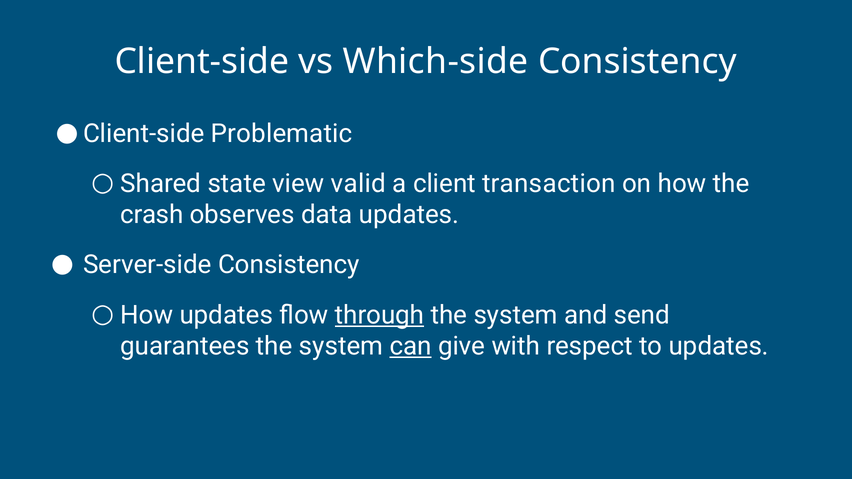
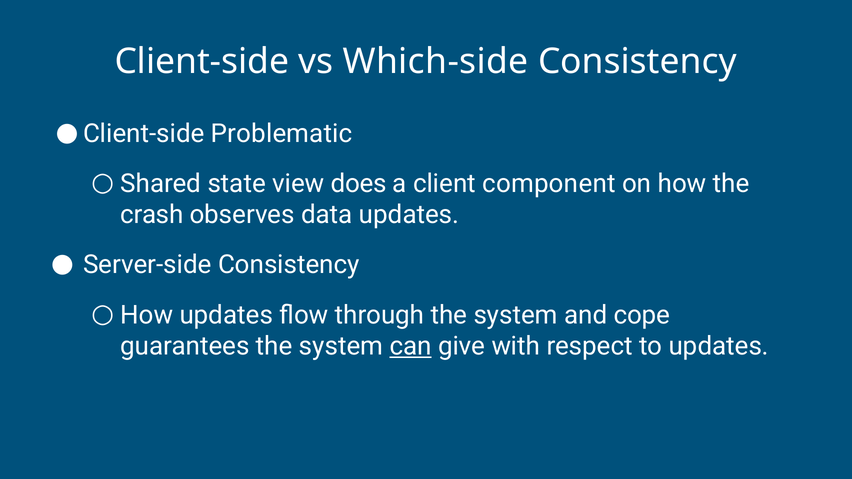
valid: valid -> does (359, 184)
transaction: transaction -> component (549, 184)
through underline: present -> none (380, 315)
send: send -> cope (642, 315)
